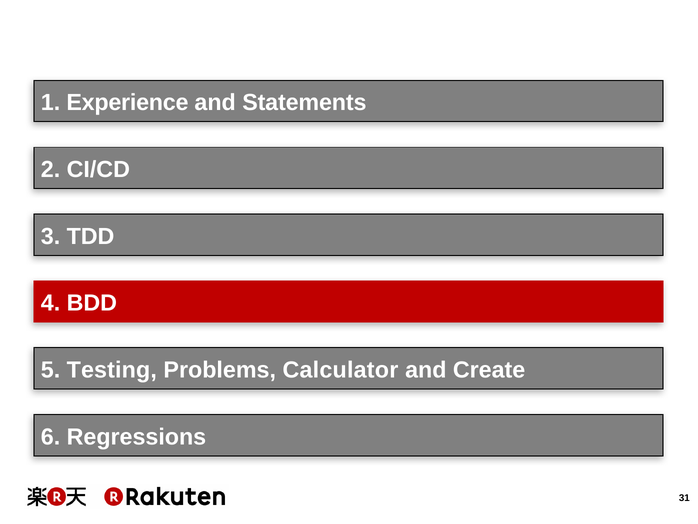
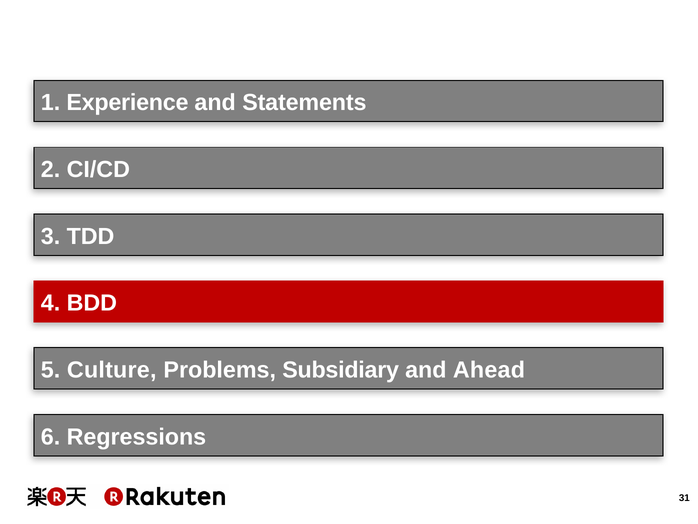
Testing: Testing -> Culture (112, 370)
Calculator: Calculator -> Subsidiary (341, 370)
Create: Create -> Ahead (489, 370)
